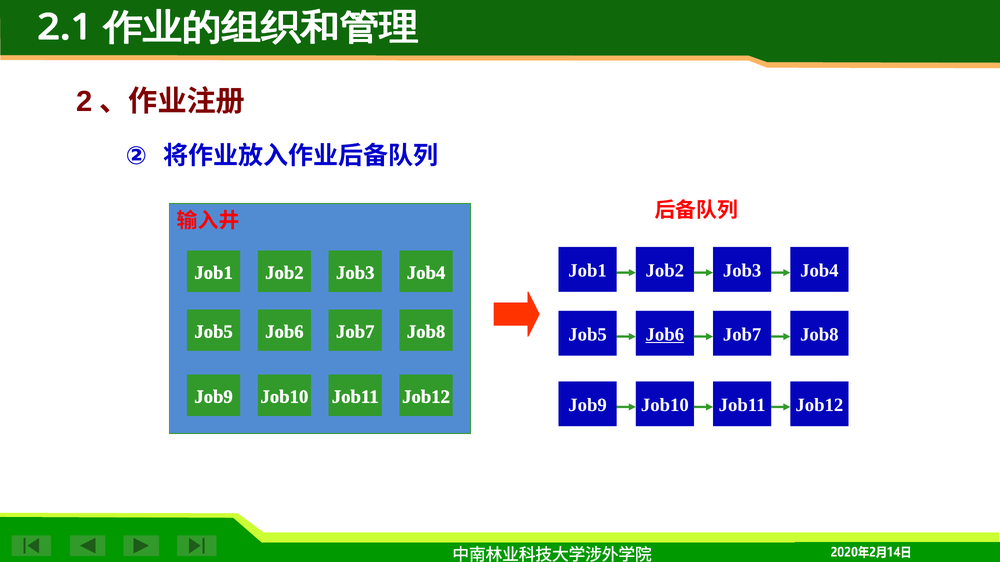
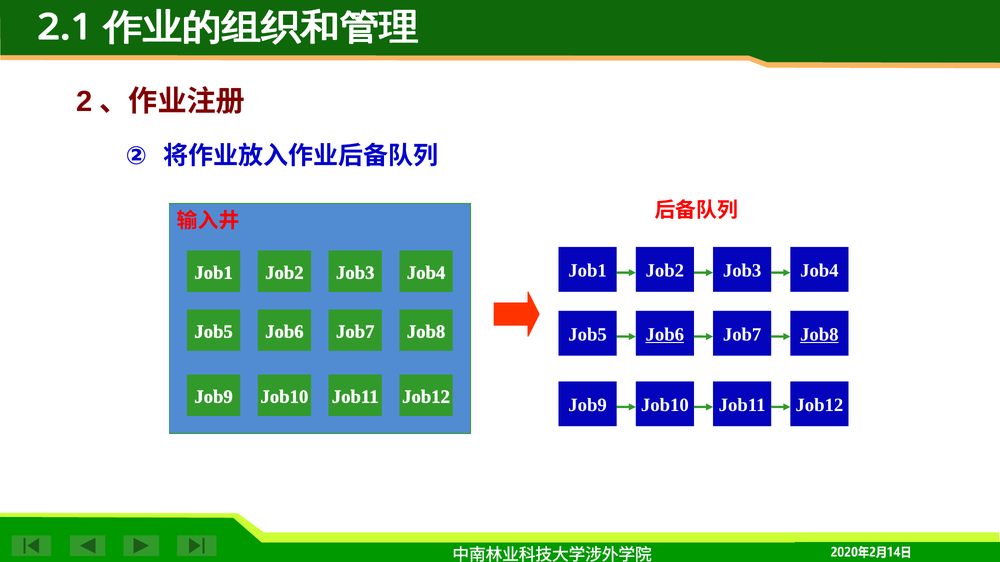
Job8 underline: none -> present (819, 335)
